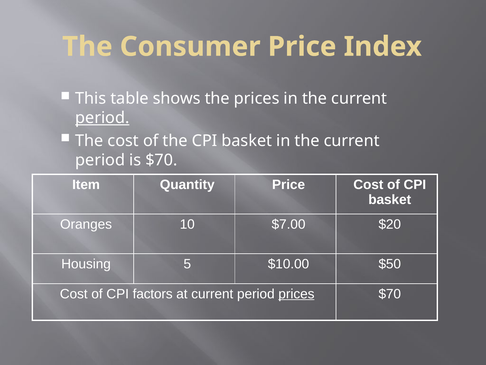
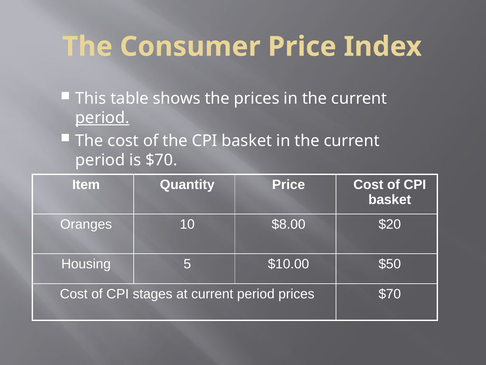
$7.00: $7.00 -> $8.00 (289, 224)
factors: factors -> stages (153, 294)
prices underline: present -> none (296, 294)
